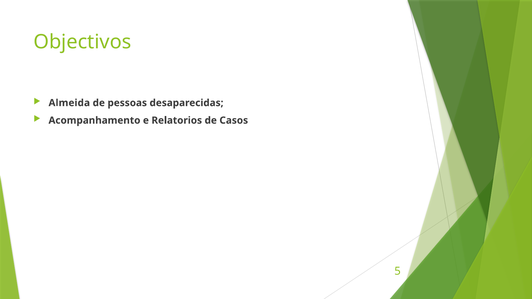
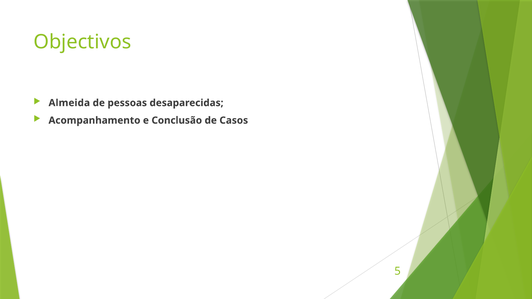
Relatorios: Relatorios -> Conclusão (177, 120)
